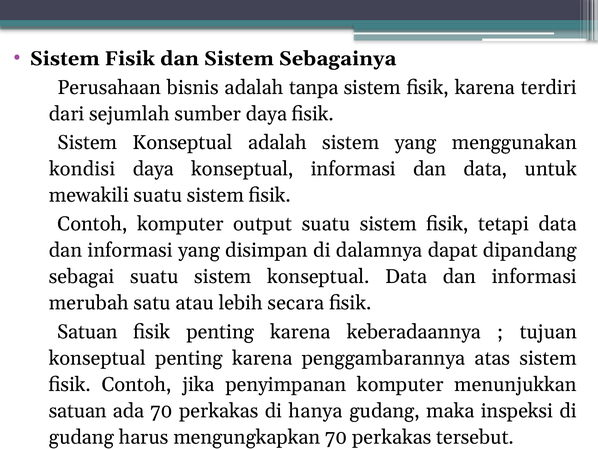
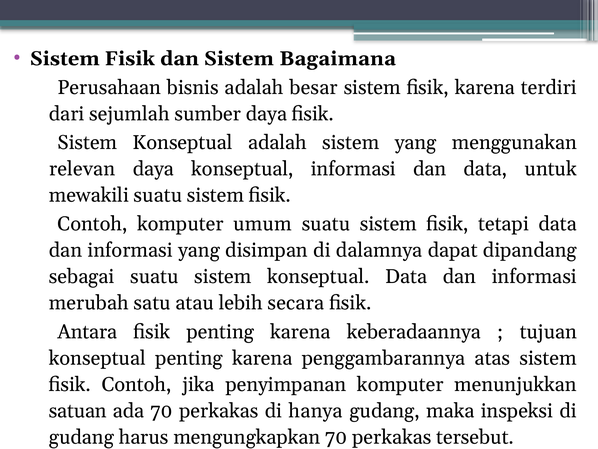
Sebagainya: Sebagainya -> Bagaimana (338, 59)
tanpa: tanpa -> besar (314, 87)
kondisi: kondisi -> relevan (82, 169)
output: output -> umum (263, 224)
Satuan: Satuan -> Antara (87, 332)
